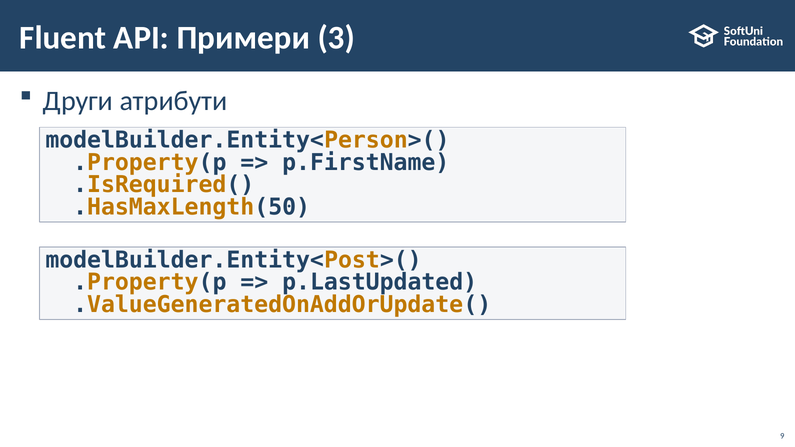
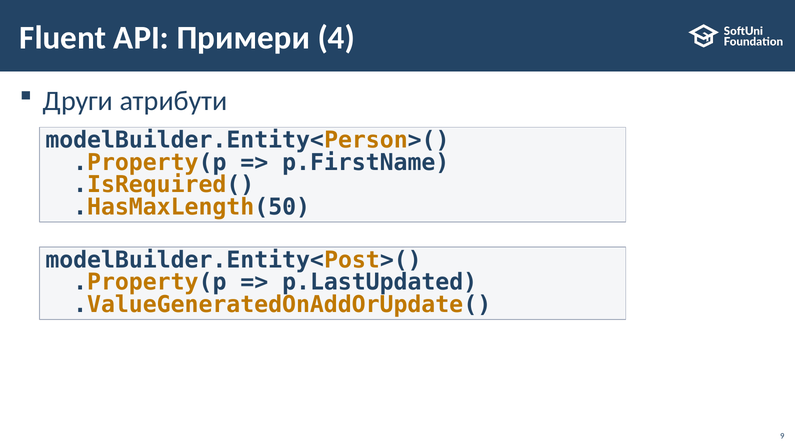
3: 3 -> 4 (336, 38)
